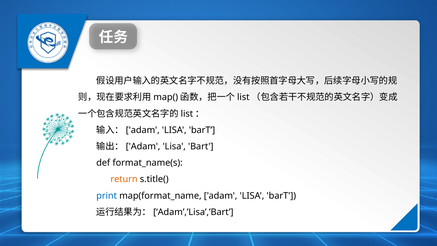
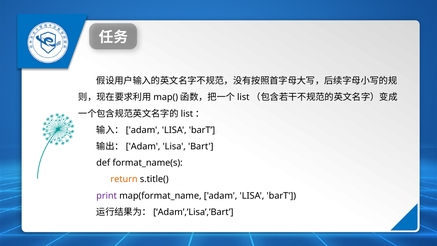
print colour: blue -> purple (107, 196)
